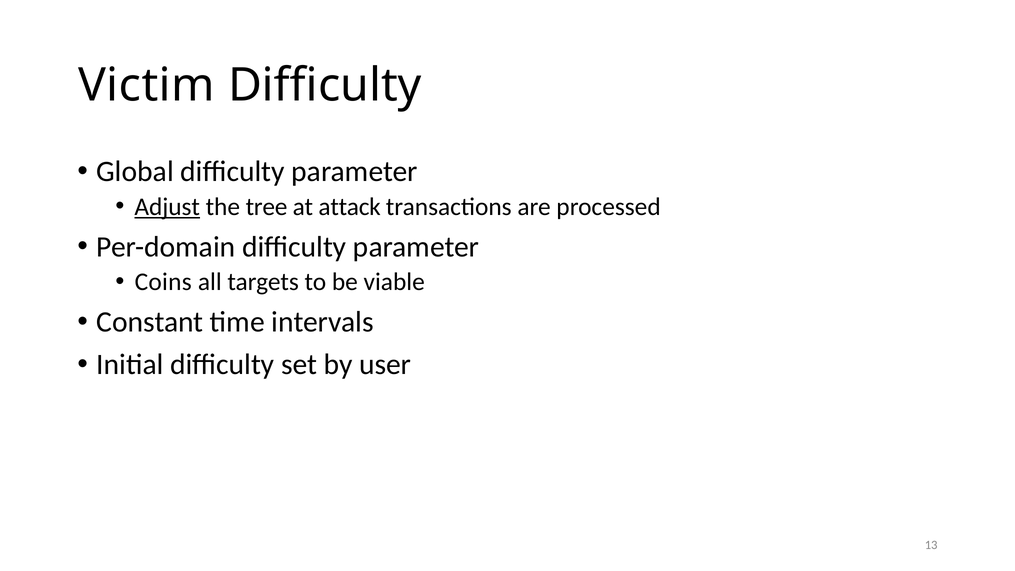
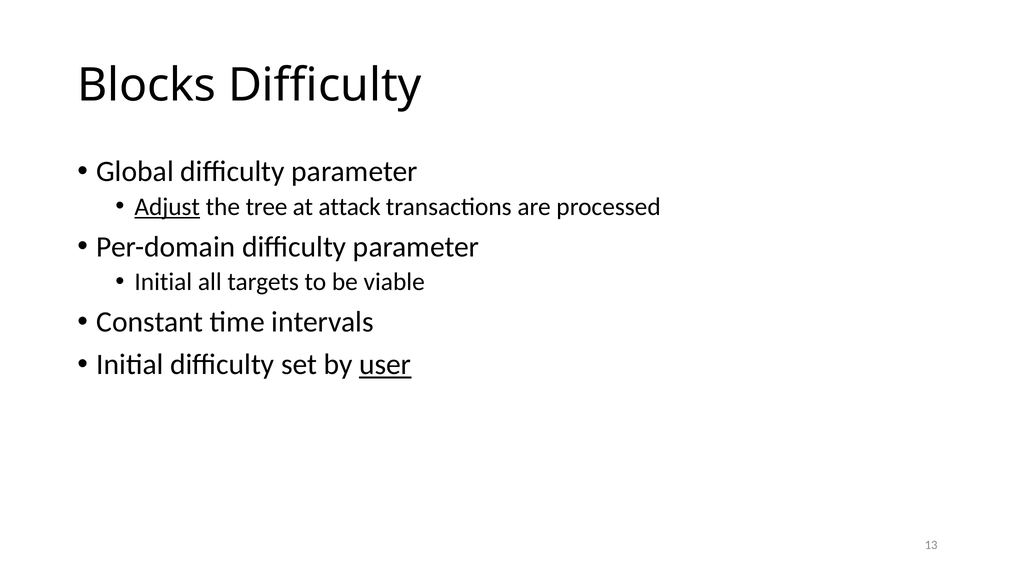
Victim: Victim -> Blocks (147, 85)
Coins: Coins -> Initial (163, 282)
user underline: none -> present (385, 365)
